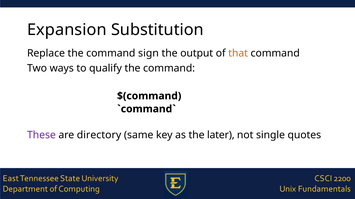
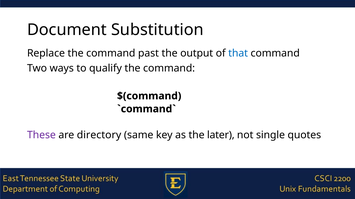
Expansion: Expansion -> Document (67, 30)
sign: sign -> past (148, 53)
that colour: orange -> blue (238, 53)
